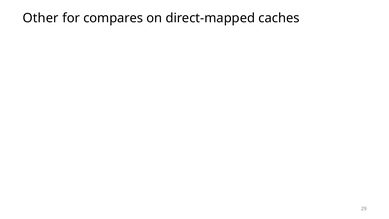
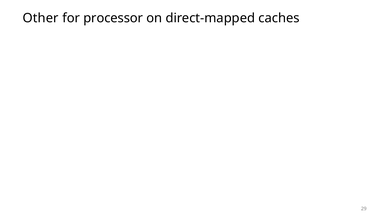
compares: compares -> processor (113, 18)
